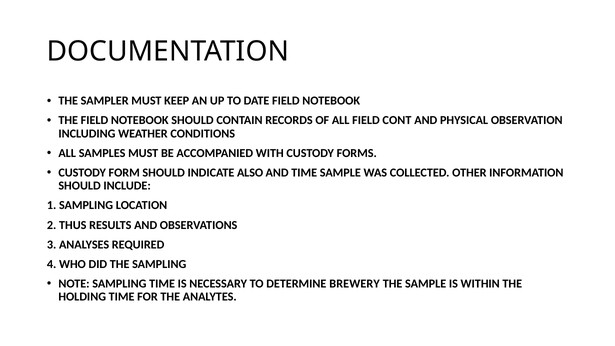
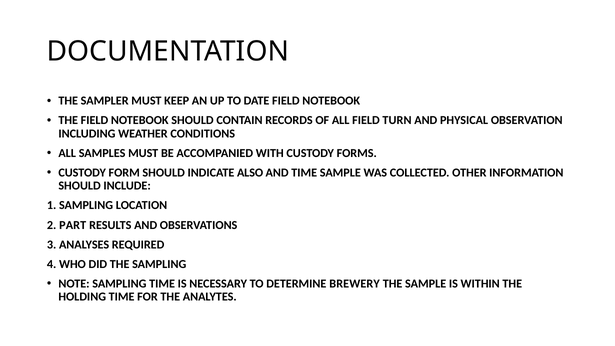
CONT: CONT -> TURN (397, 120)
THUS: THUS -> PART (73, 225)
